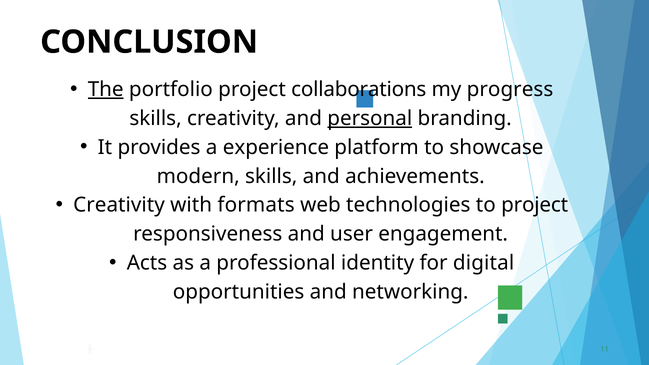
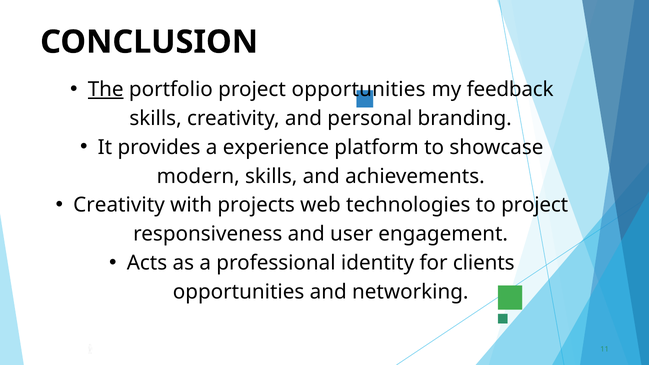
project collaborations: collaborations -> opportunities (359, 89)
progress: progress -> feedback (510, 89)
personal underline: present -> none (370, 118)
formats: formats -> projects (256, 205)
digital: digital -> clients (484, 263)
